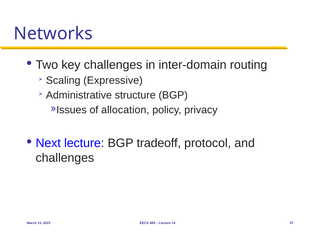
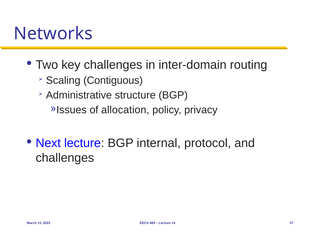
Expressive: Expressive -> Contiguous (113, 81)
tradeoff: tradeoff -> internal (159, 143)
